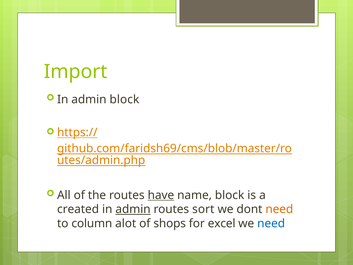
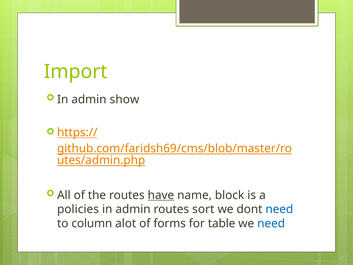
admin block: block -> show (124, 99)
created: created -> policies (78, 209)
admin underline: present -> none (133, 209)
need colour: orange -> blue (279, 209)
shops: shops -> forms (170, 223)
excel: excel -> table (222, 223)
